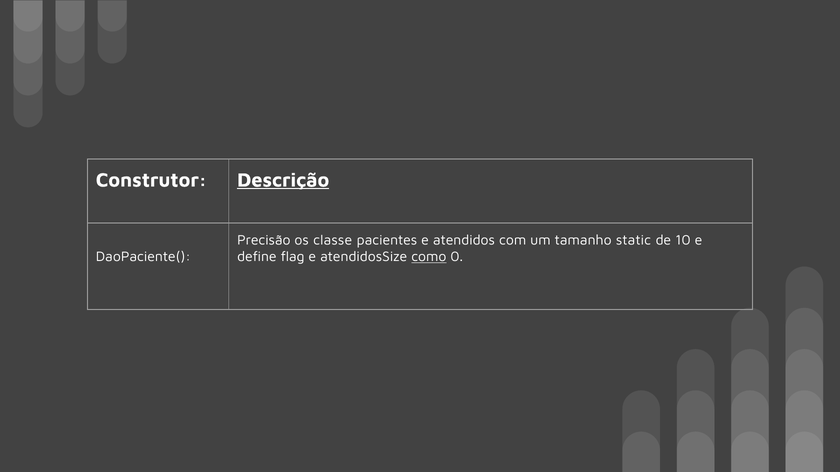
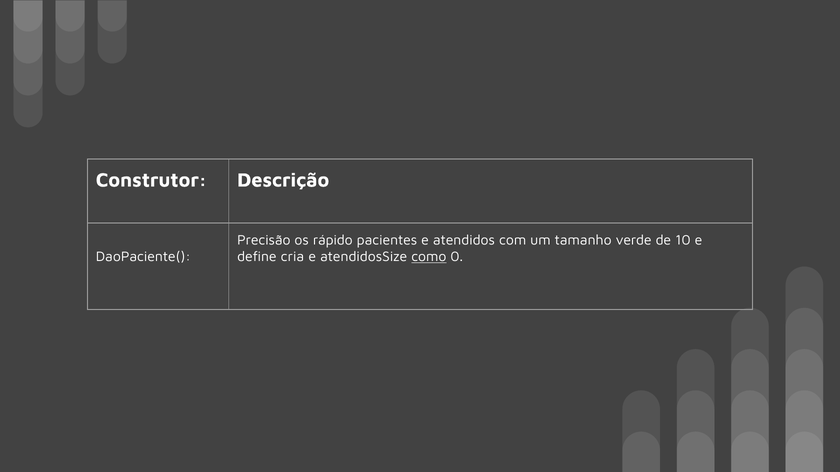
Descrição underline: present -> none (283, 180)
classe: classe -> rápido (333, 241)
static: static -> verde (634, 241)
flag: flag -> cria (292, 257)
